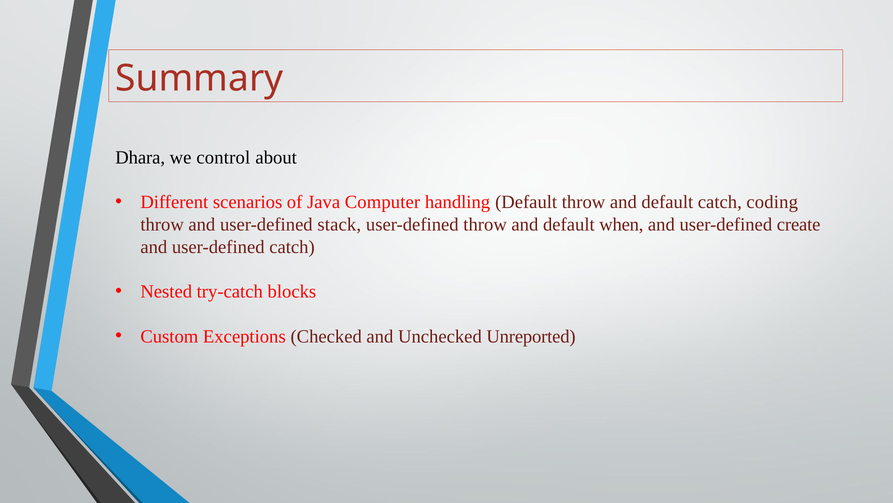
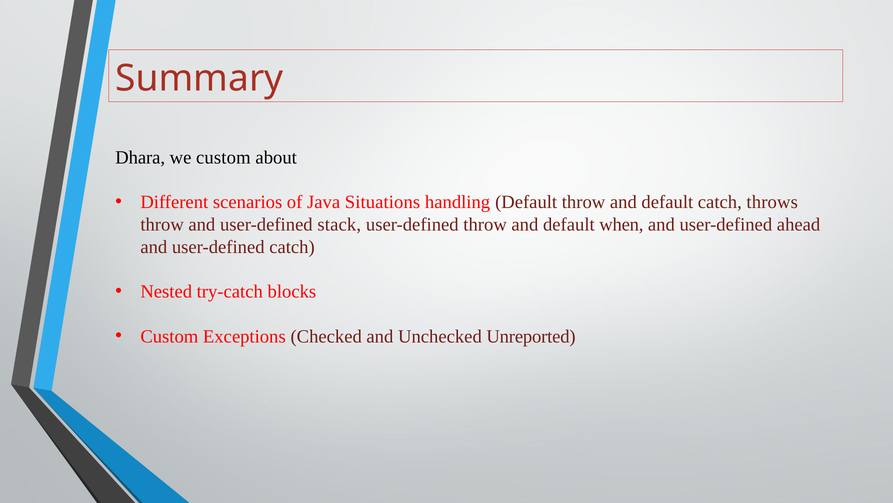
we control: control -> custom (223, 157)
Computer: Computer -> Situations (382, 202)
coding: coding -> throws (772, 202)
create: create -> ahead (799, 224)
